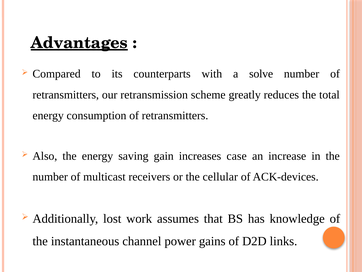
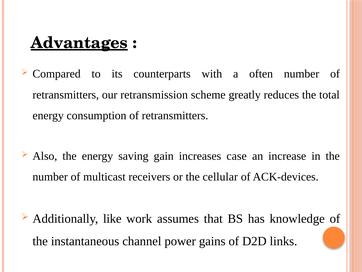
solve: solve -> often (261, 74)
lost: lost -> like (112, 218)
